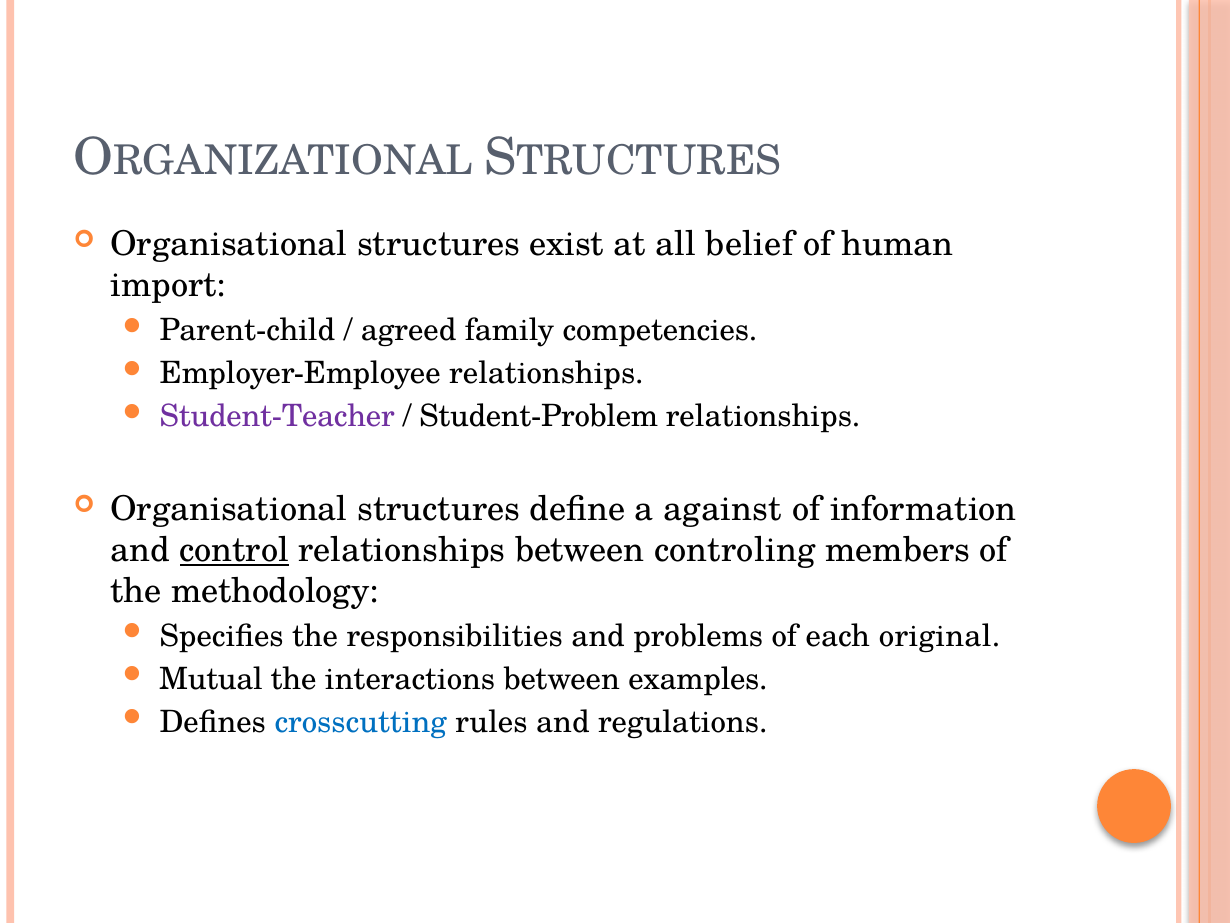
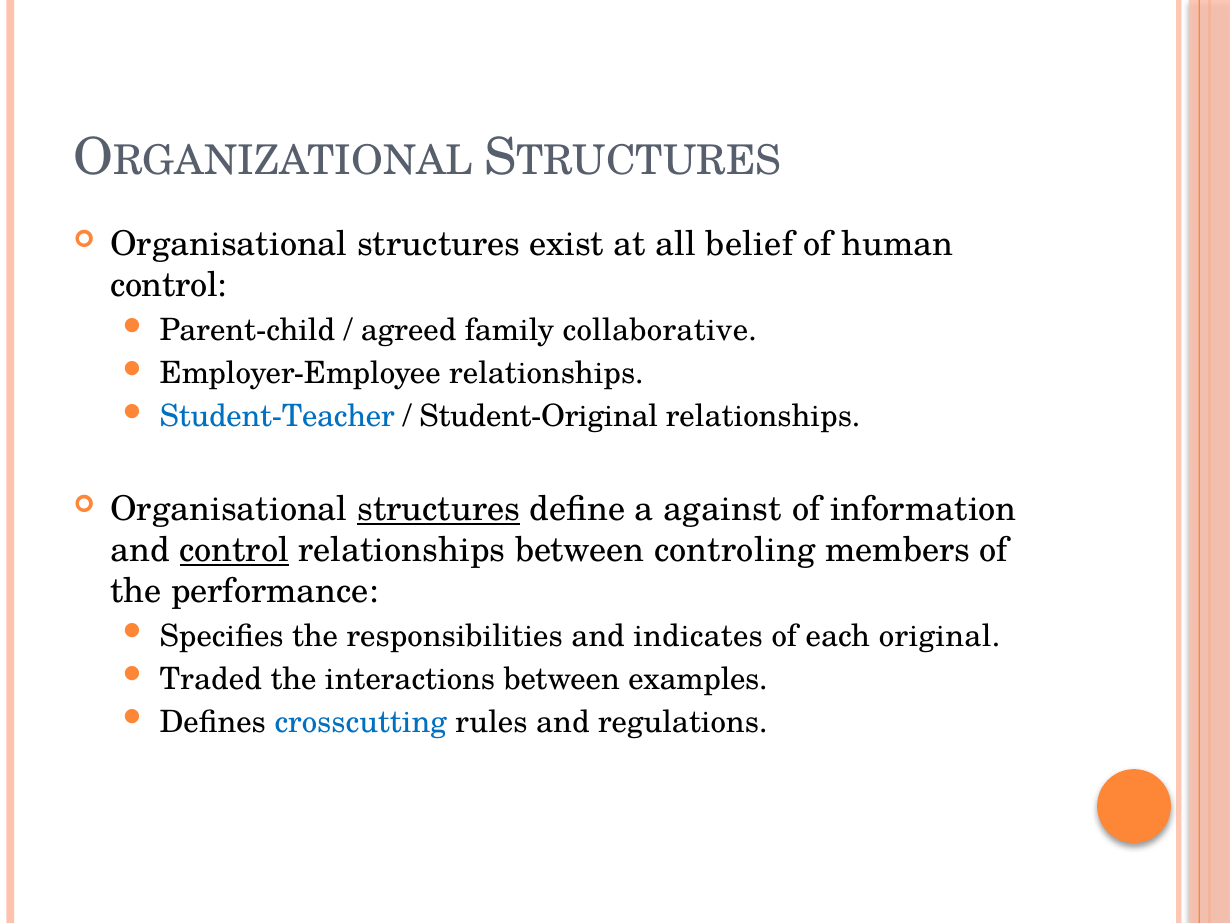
import: import -> control (169, 285)
competencies: competencies -> collaborative (660, 330)
Student-Teacher colour: purple -> blue (277, 416)
Student-Problem: Student-Problem -> Student-Original (539, 416)
structures underline: none -> present (439, 509)
methodology: methodology -> performance (275, 591)
problems: problems -> indicates (698, 636)
Mutual: Mutual -> Traded (211, 679)
